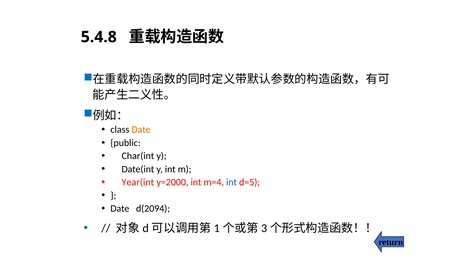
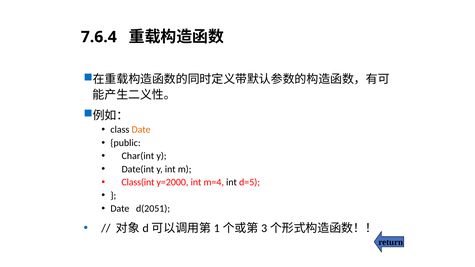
5.4.8: 5.4.8 -> 7.6.4 (99, 37)
Year(int: Year(int -> Class(int (138, 182)
int colour: blue -> black (231, 182)
d(2094: d(2094 -> d(2051 (153, 209)
